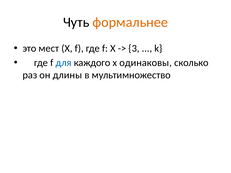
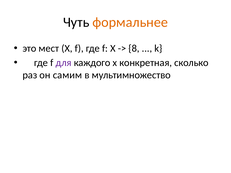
3: 3 -> 8 (134, 48)
для colour: blue -> purple (64, 63)
одинаковы: одинаковы -> конкретная (146, 63)
длины: длины -> самим (67, 75)
